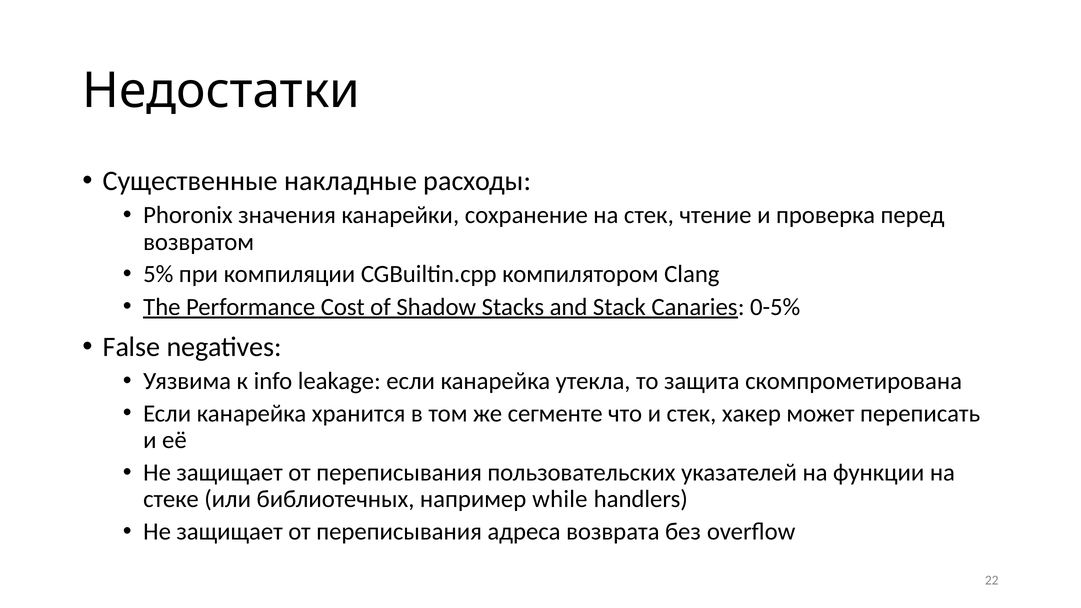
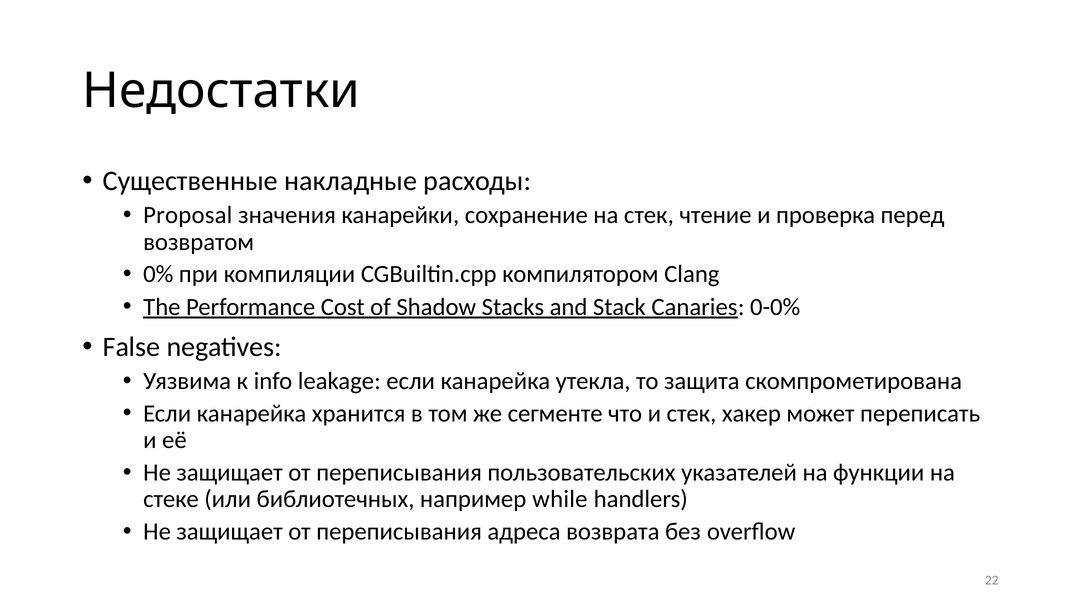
Phoronix: Phoronix -> Proposal (188, 215)
5%: 5% -> 0% (158, 274)
0-5%: 0-5% -> 0-0% (775, 307)
